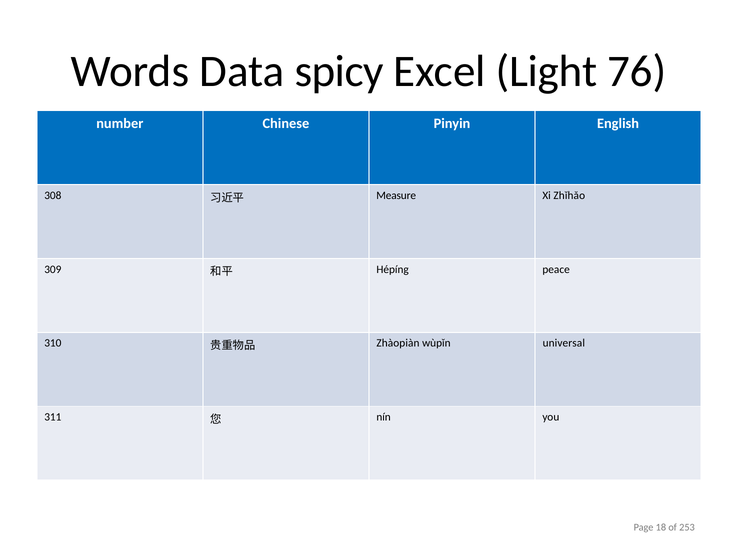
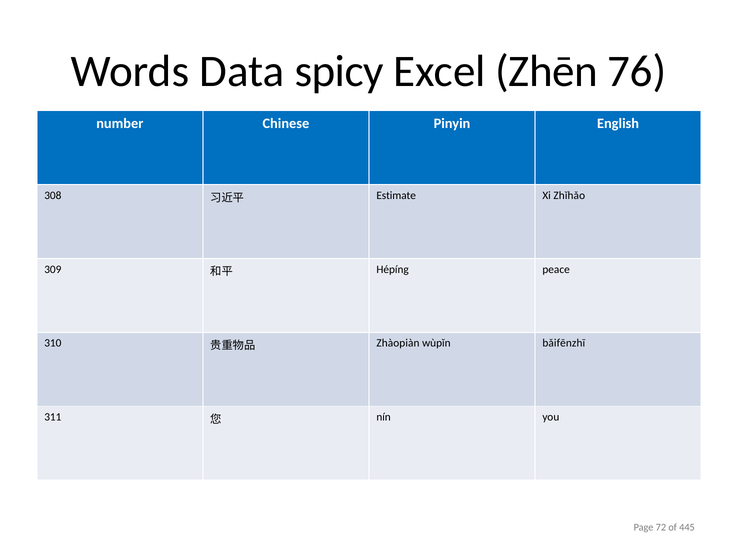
Light: Light -> Zhēn (547, 71)
Measure: Measure -> Estimate (396, 195)
universal: universal -> bǎifēnzhī (564, 343)
18: 18 -> 72 (661, 527)
253: 253 -> 445 (687, 527)
